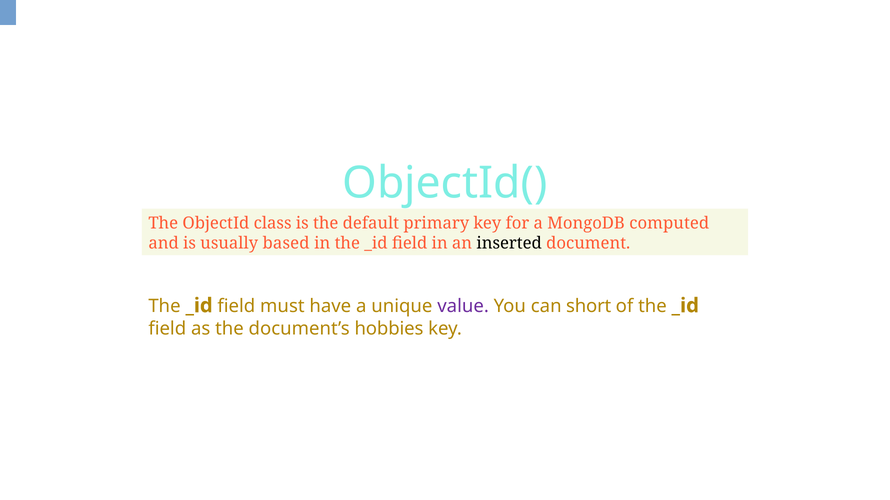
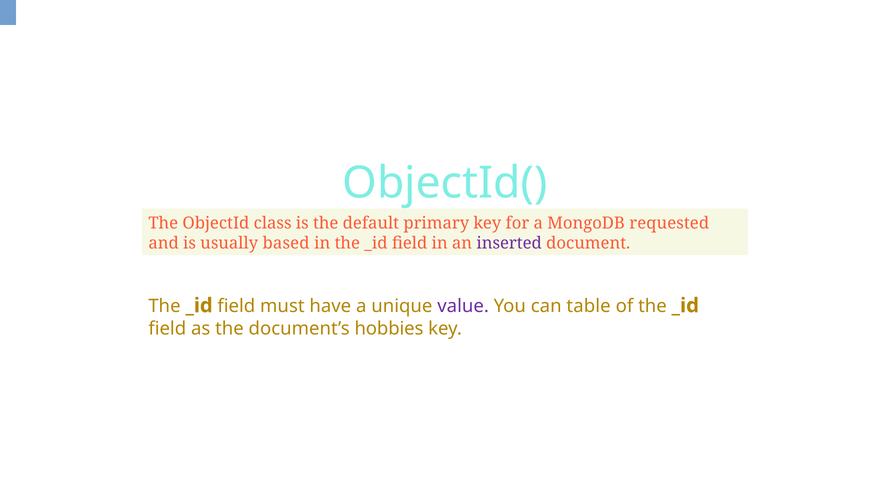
computed: computed -> requested (669, 223)
inserted colour: black -> purple (509, 243)
short: short -> table (589, 307)
